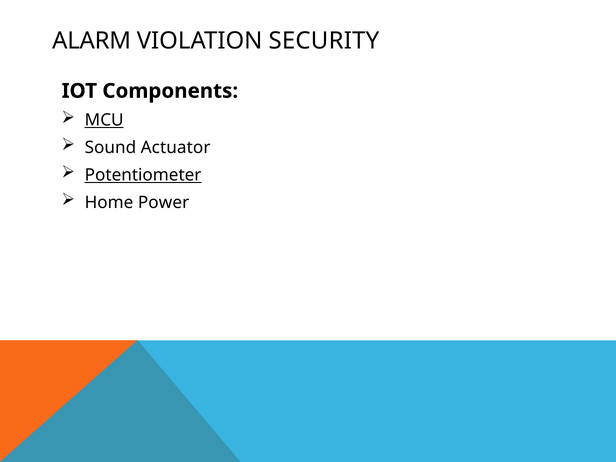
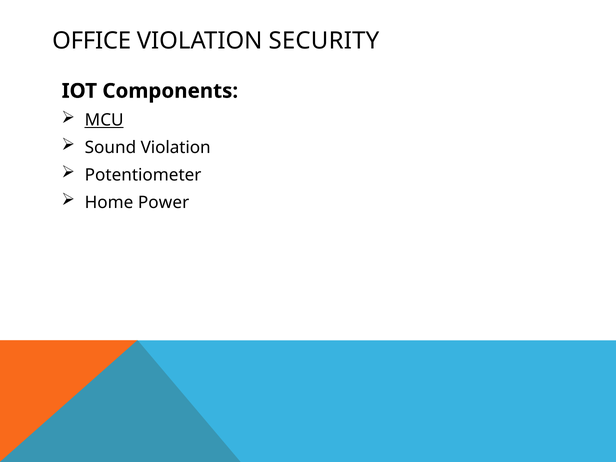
ALARM: ALARM -> OFFICE (92, 41)
Sound Actuator: Actuator -> Violation (176, 148)
Potentiometer underline: present -> none (143, 175)
